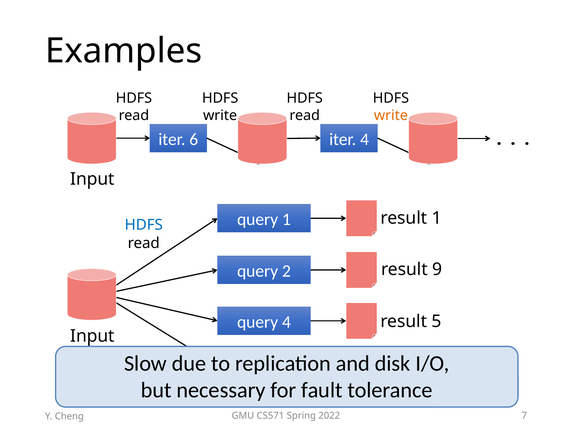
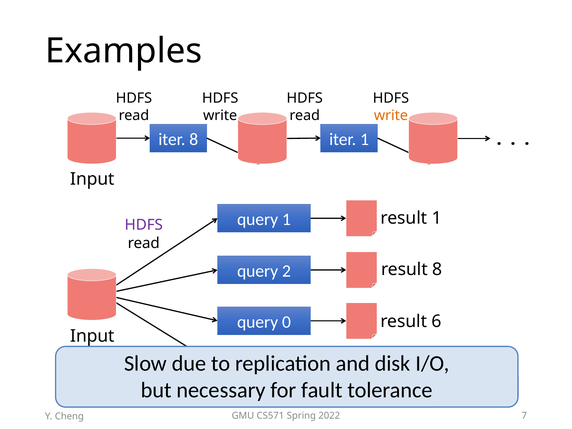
iter 6: 6 -> 8 (194, 139)
iter 4: 4 -> 1 (365, 139)
HDFS colour: blue -> purple (144, 225)
result 9: 9 -> 8 (437, 269)
query 4: 4 -> 0 (286, 322)
5: 5 -> 6 (437, 321)
